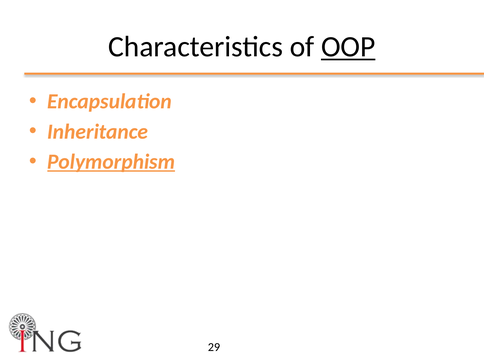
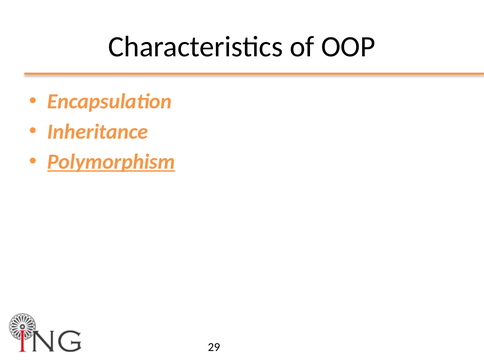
OOP underline: present -> none (348, 47)
